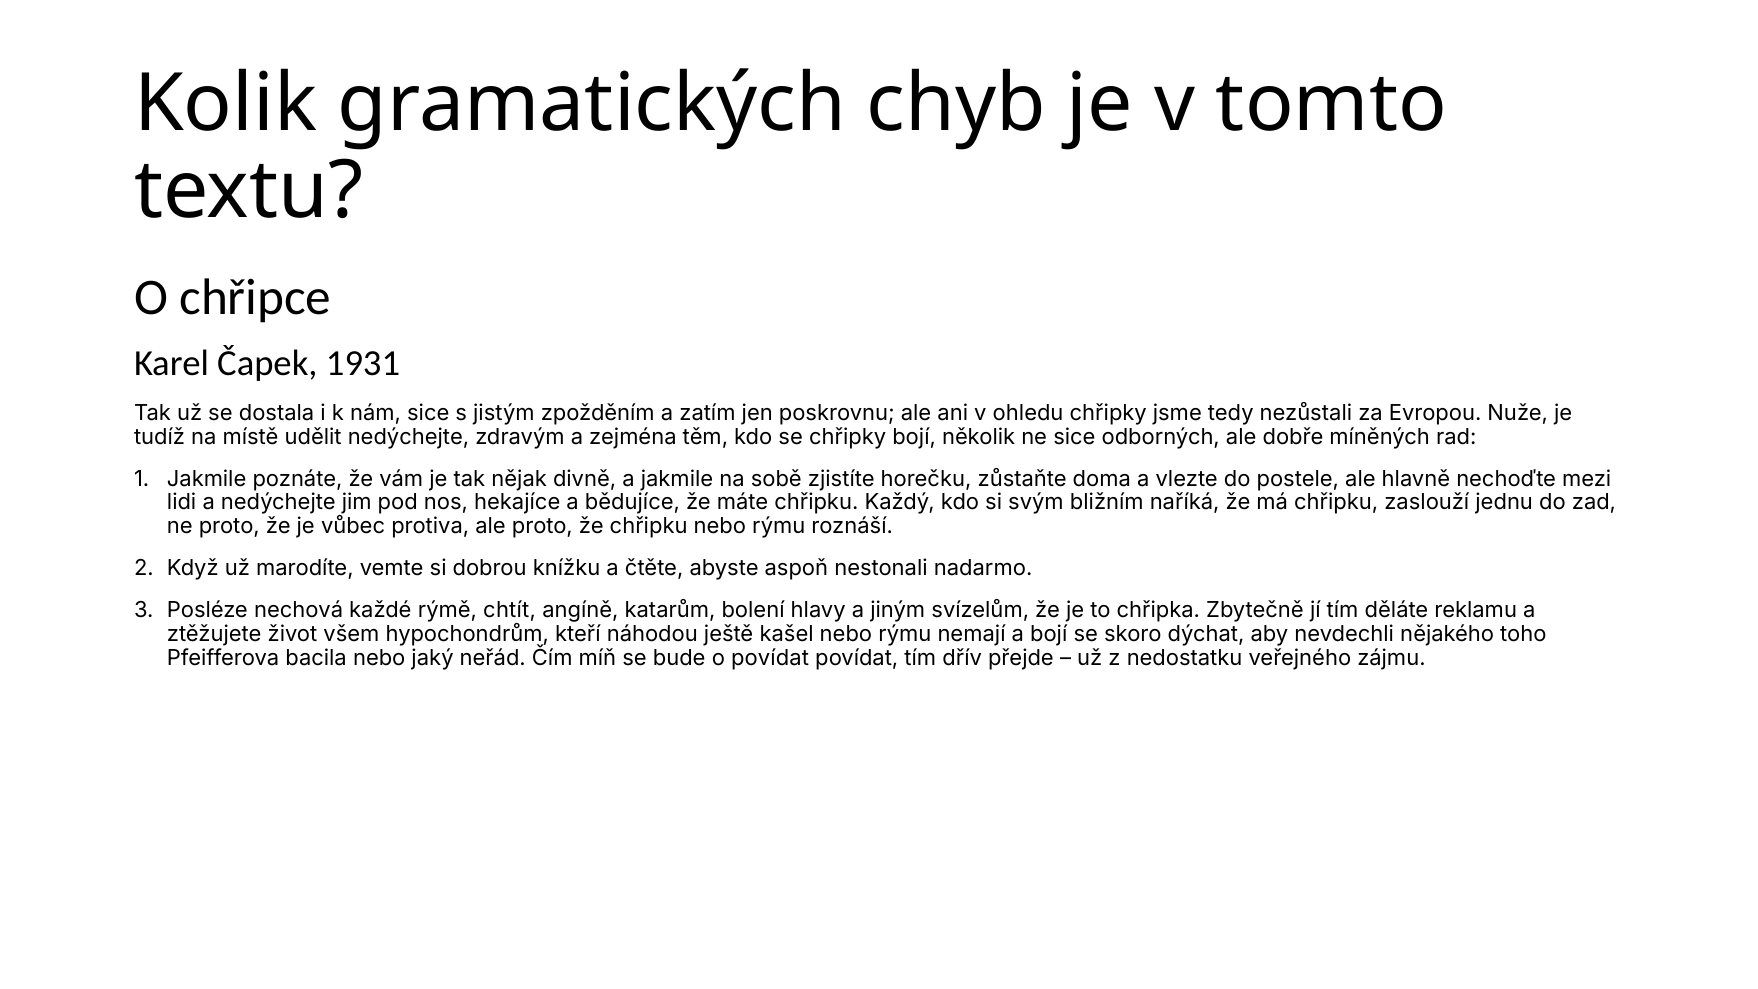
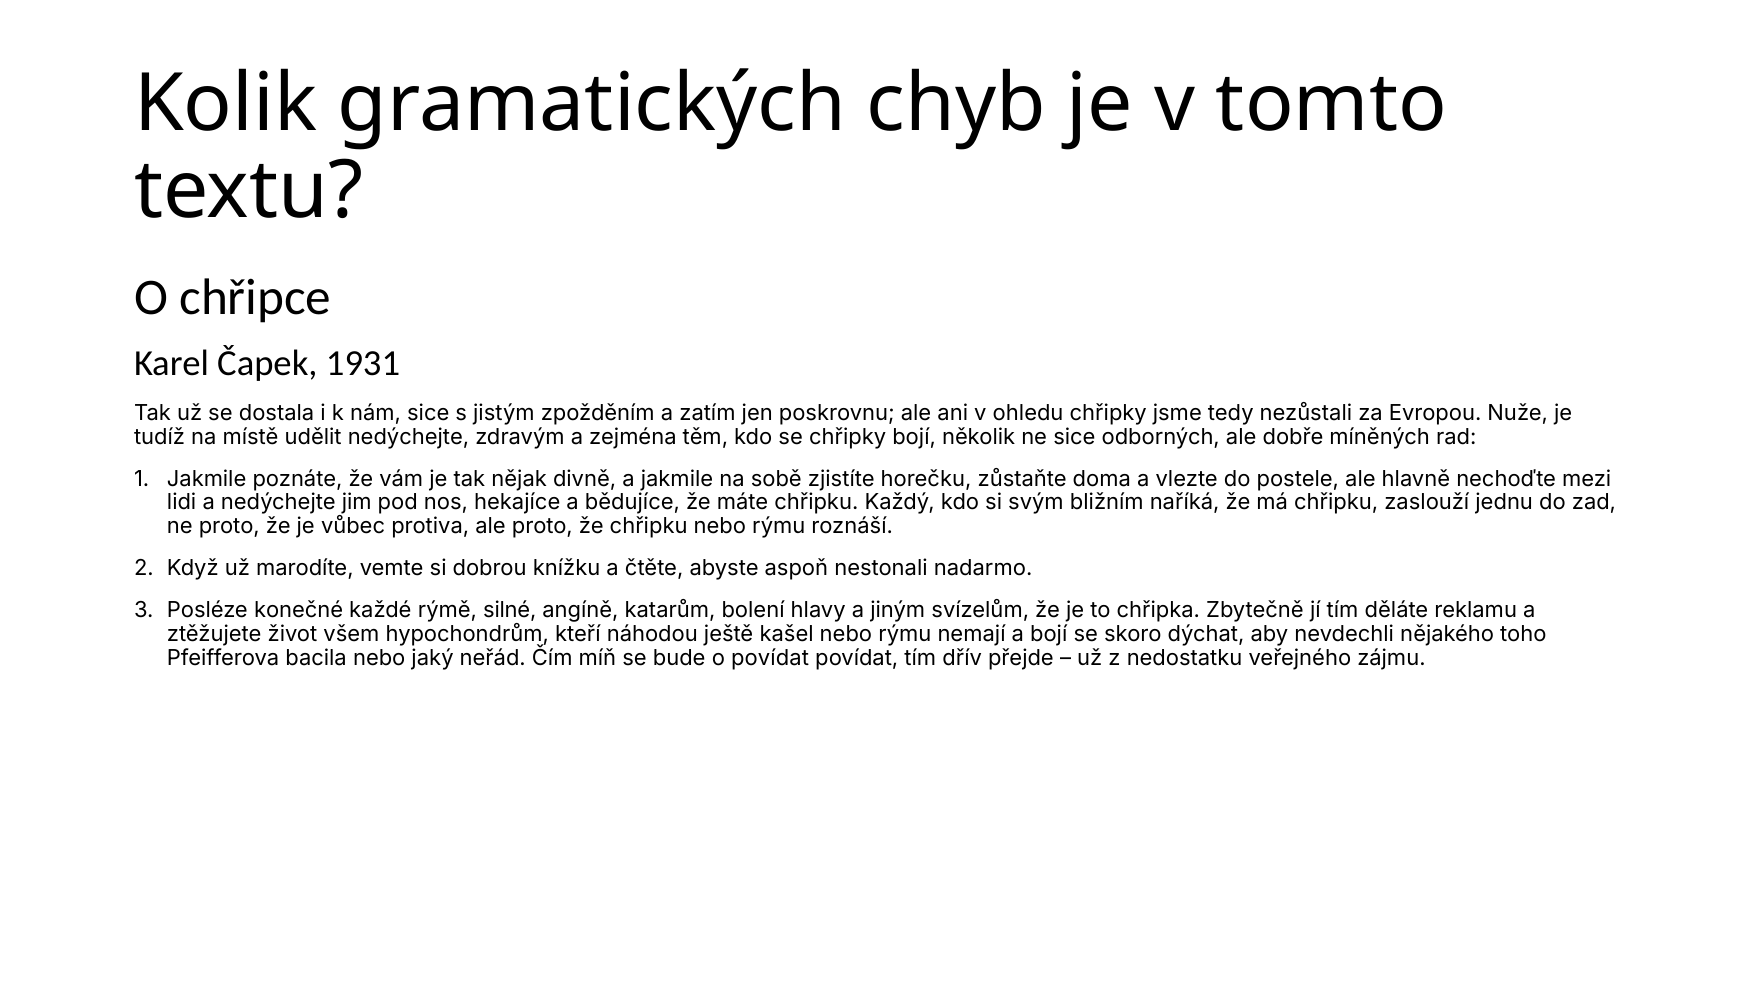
nechová: nechová -> konečné (299, 610)
chtít: chtít -> silné (510, 610)
